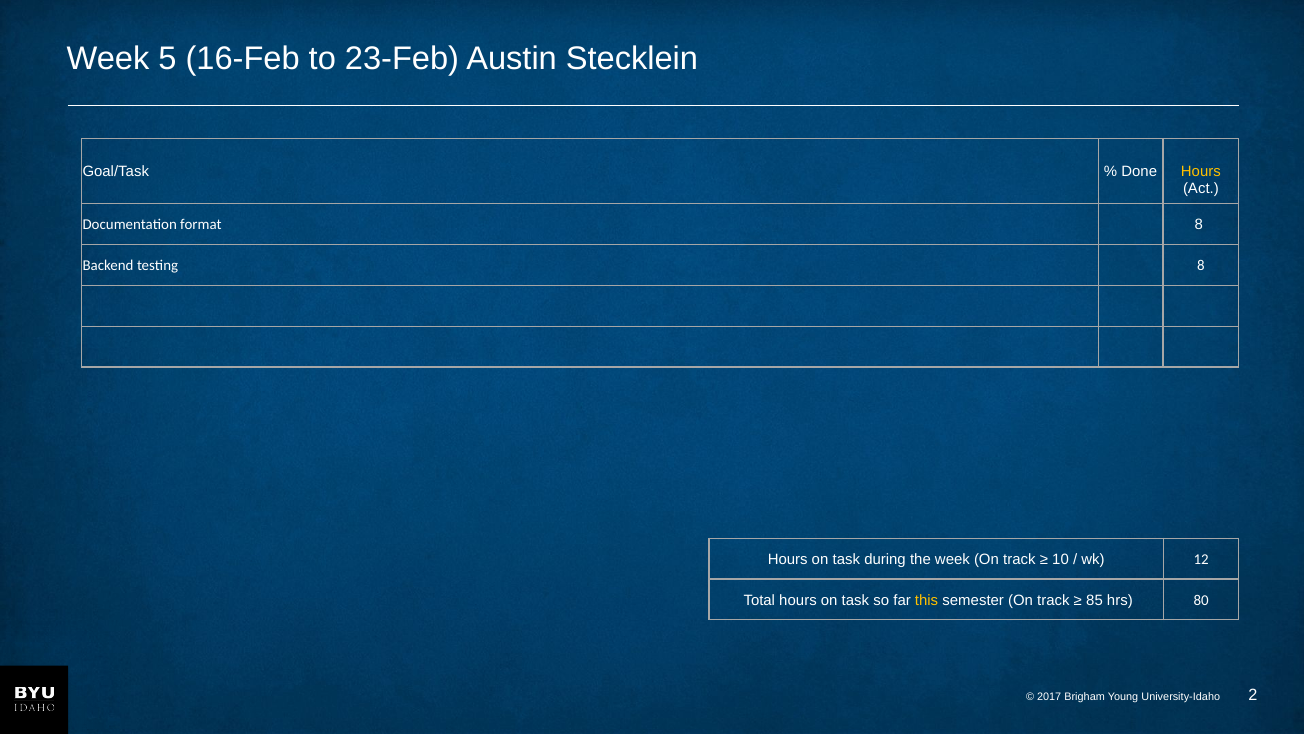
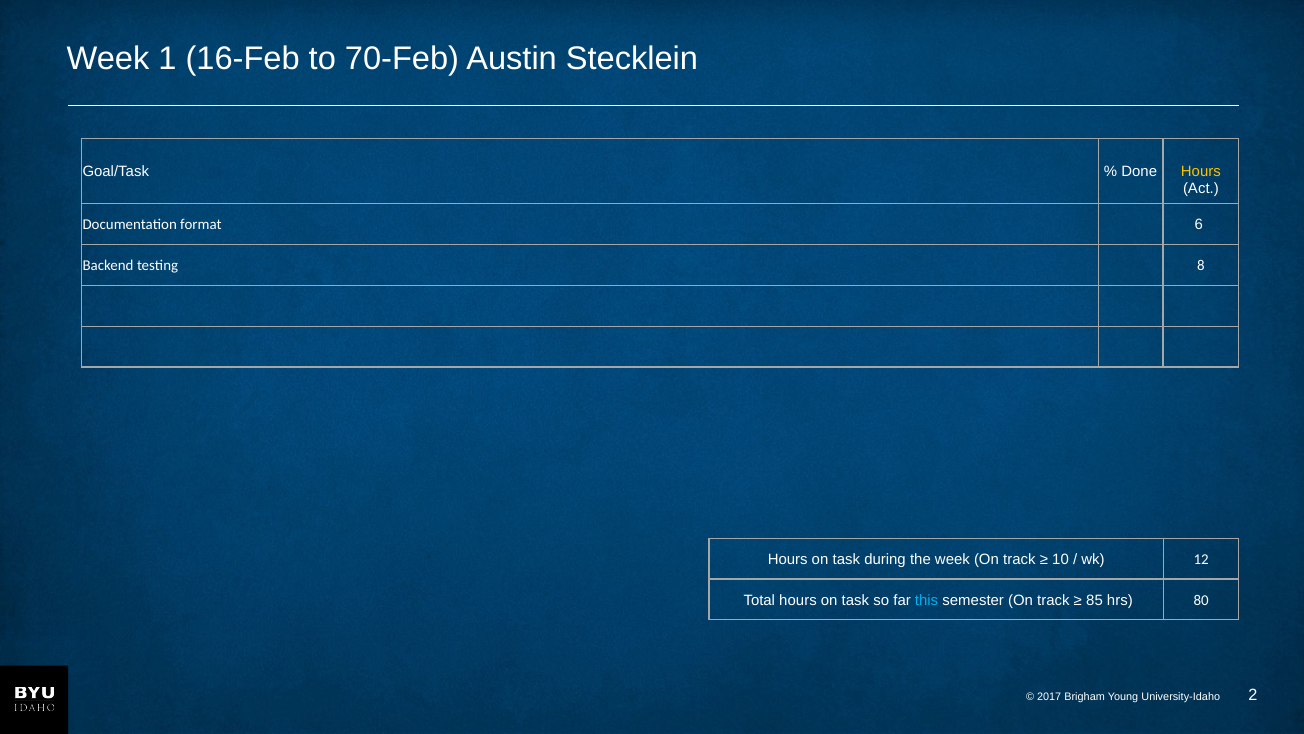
5: 5 -> 1 (168, 59)
23-Feb: 23-Feb -> 70-Feb (402, 59)
format 8: 8 -> 6 (1199, 225)
this colour: yellow -> light blue (927, 600)
